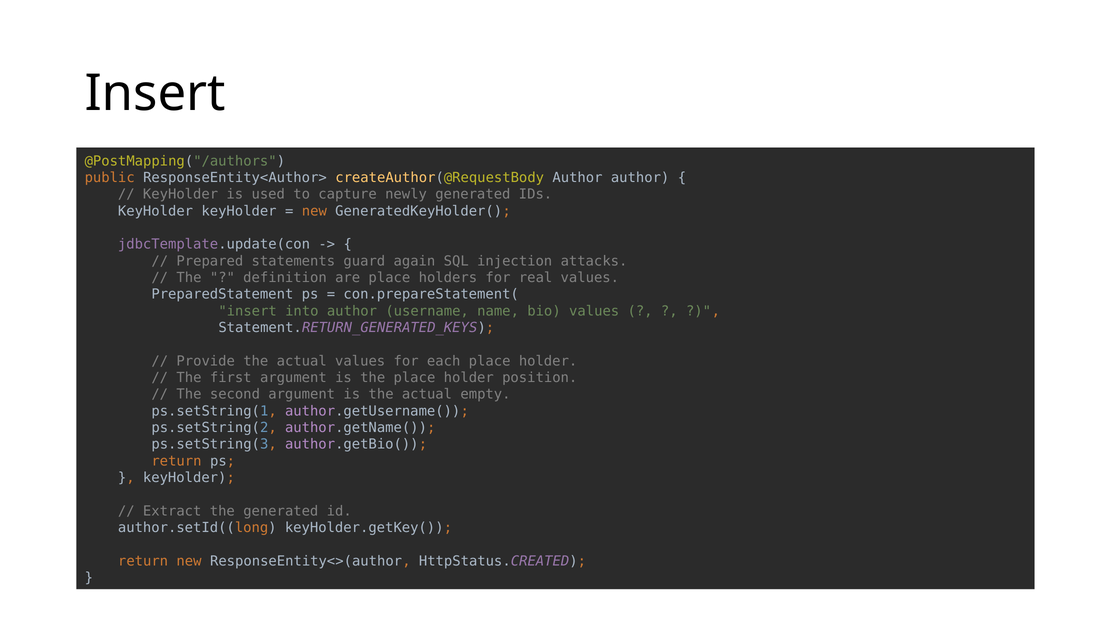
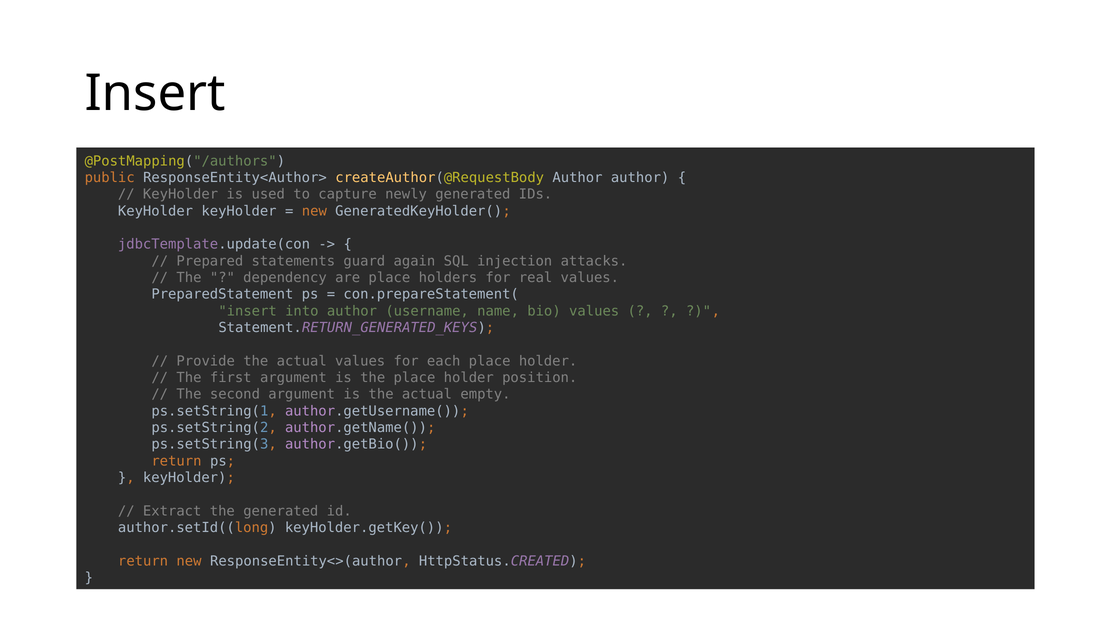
definition: definition -> dependency (285, 278)
